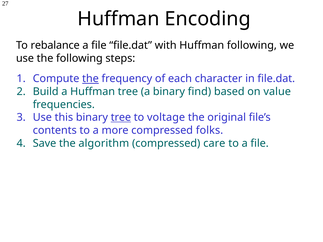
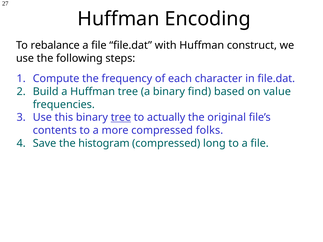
Huffman following: following -> construct (252, 45)
the underline: present -> none (90, 79)
voltage: voltage -> actually (166, 118)
algorithm: algorithm -> histogram (104, 143)
care: care -> long (214, 143)
